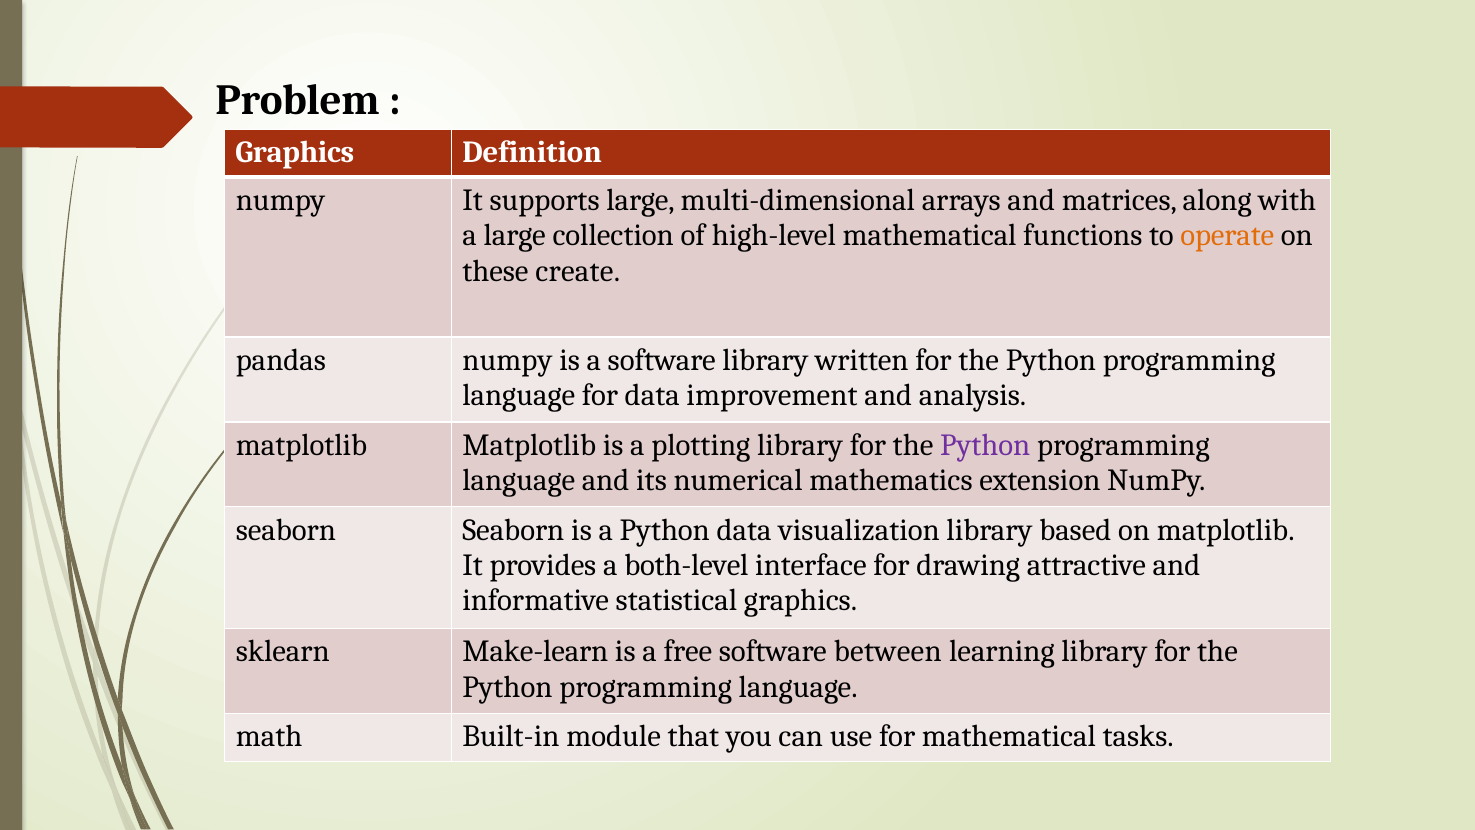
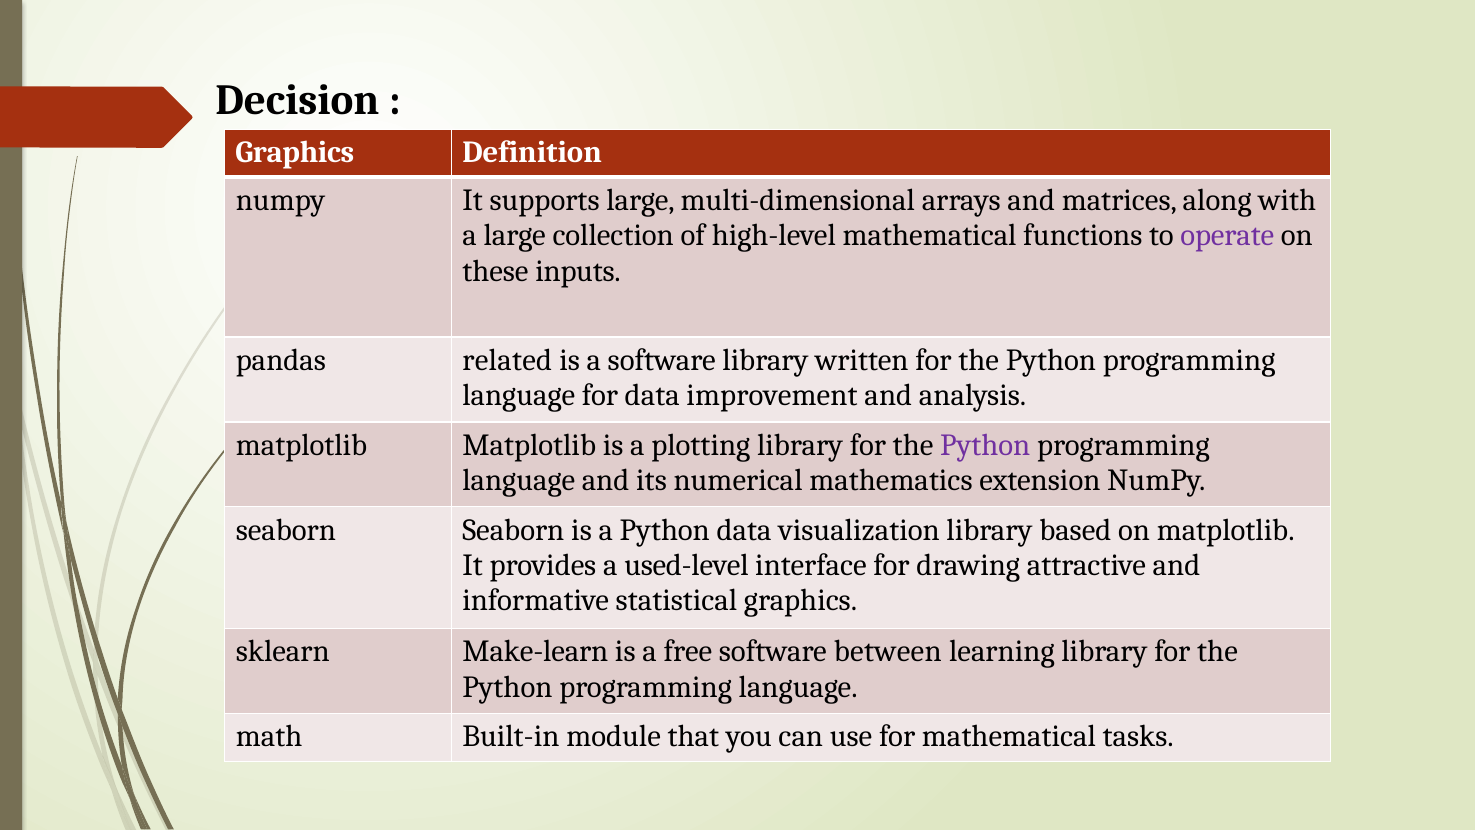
Problem: Problem -> Decision (297, 100)
operate colour: orange -> purple (1227, 236)
create: create -> inputs (578, 271)
pandas numpy: numpy -> related (507, 360)
both-level: both-level -> used-level (686, 565)
